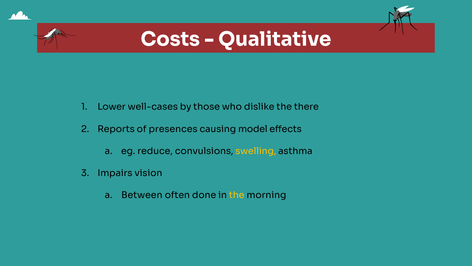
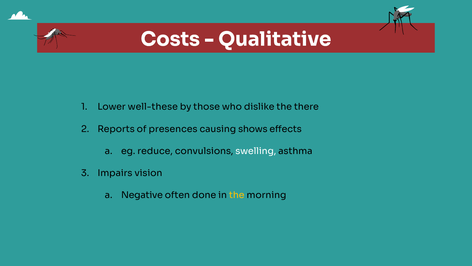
well-cases: well-cases -> well-these (153, 107)
model: model -> shows (253, 129)
swelling colour: yellow -> white (256, 151)
Between: Between -> Negative (142, 195)
